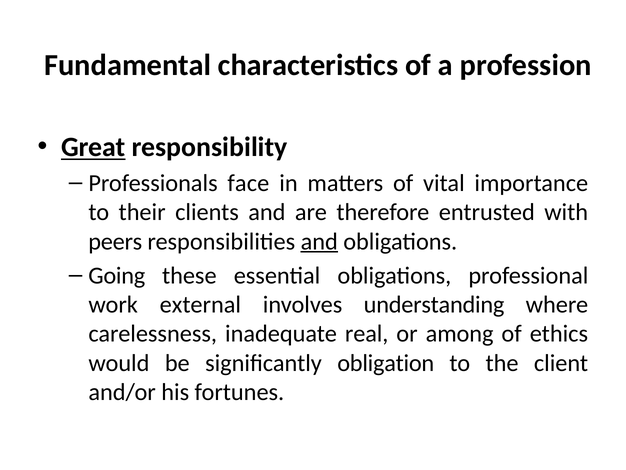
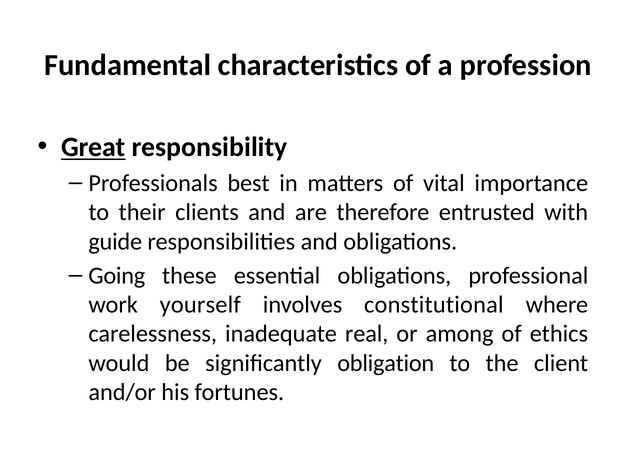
face: face -> best (248, 183)
peers: peers -> guide (115, 241)
and underline: present -> none (319, 241)
external: external -> yourself (200, 304)
understanding: understanding -> constitutional (434, 304)
